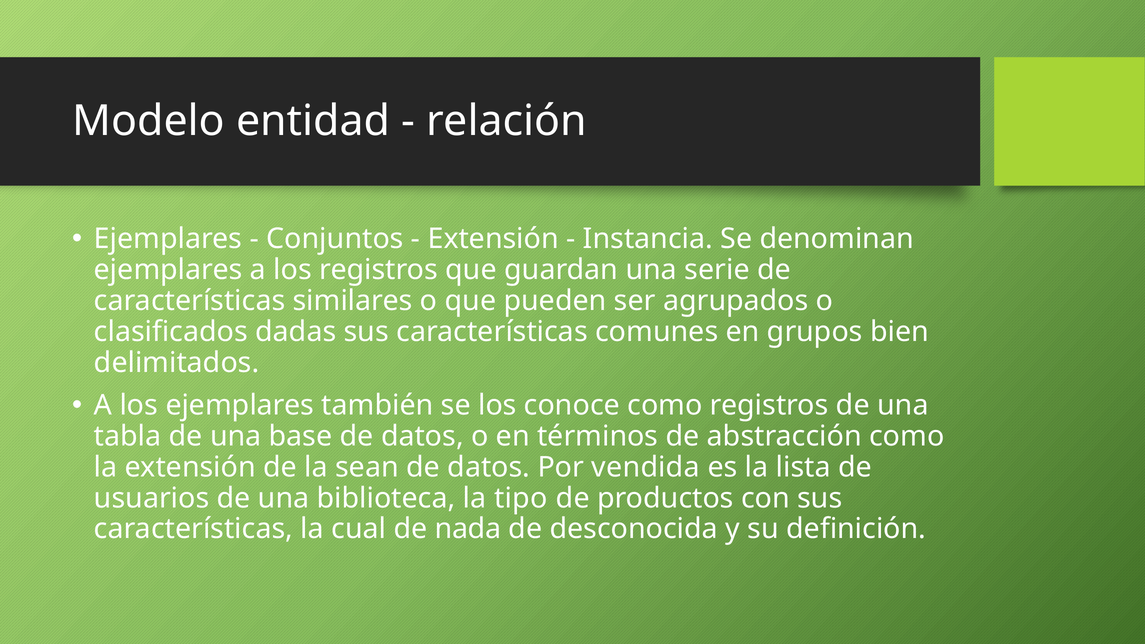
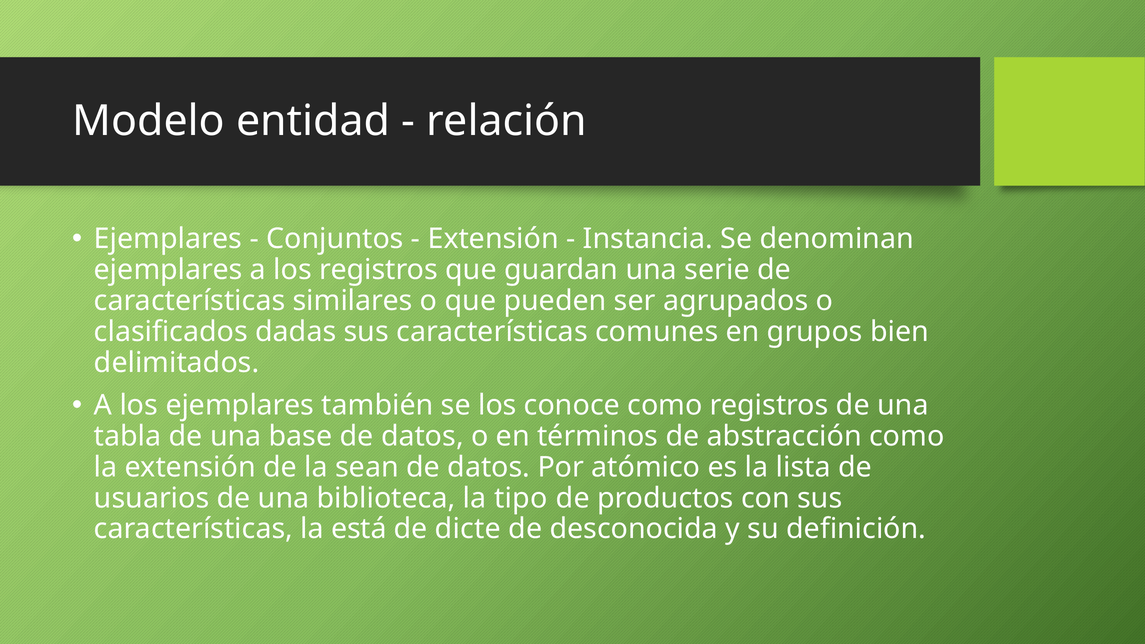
vendida: vendida -> atómico (646, 467)
cual: cual -> está (359, 529)
nada: nada -> dicte (468, 529)
